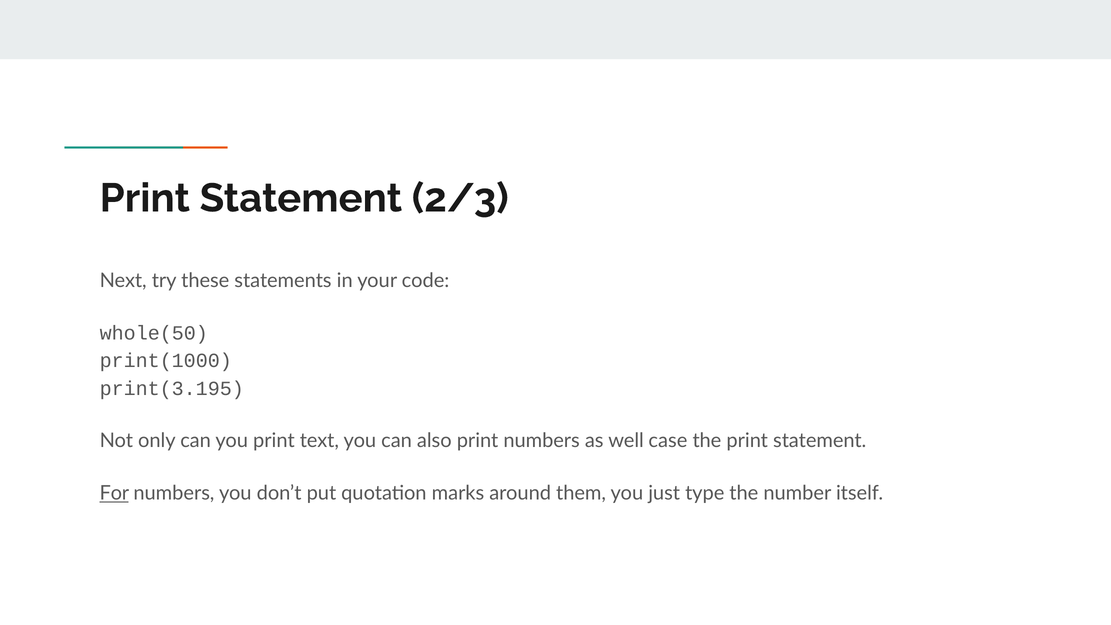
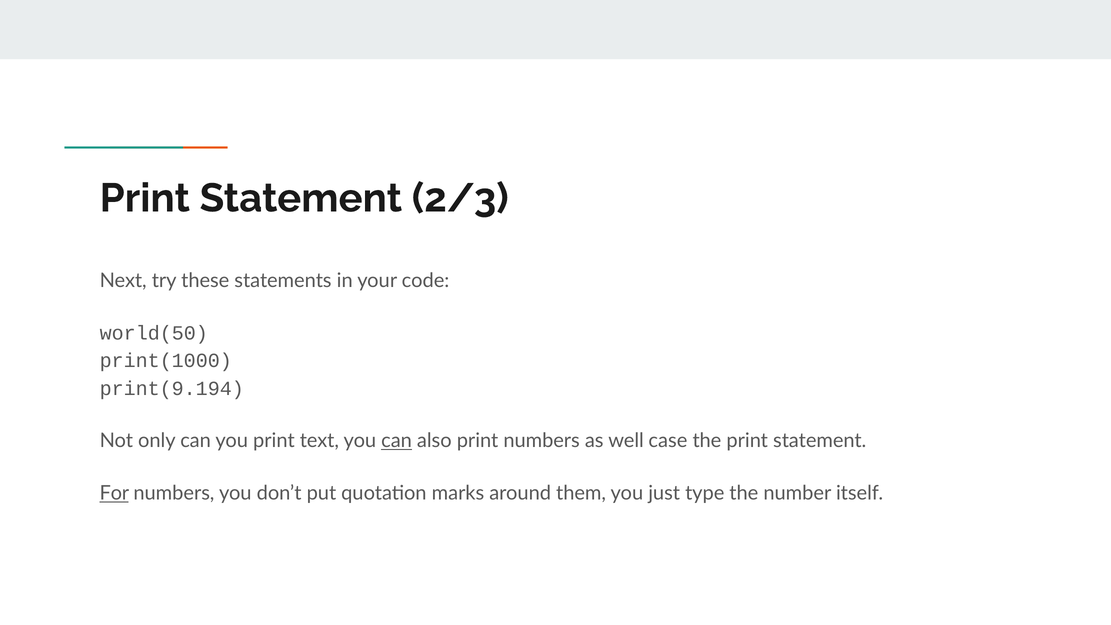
whole(50: whole(50 -> world(50 (154, 333)
print(3.195: print(3.195 -> print(9.194 (172, 388)
can underline: none -> present (397, 441)
